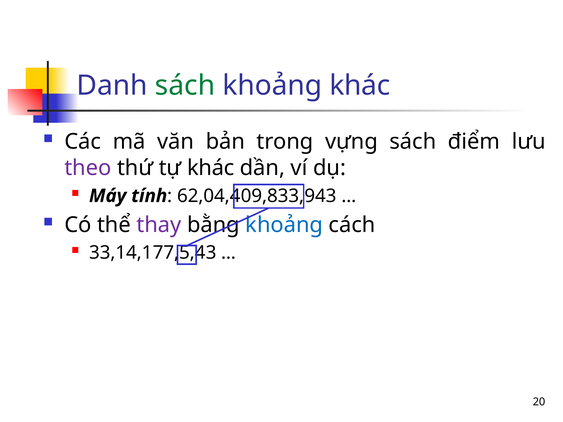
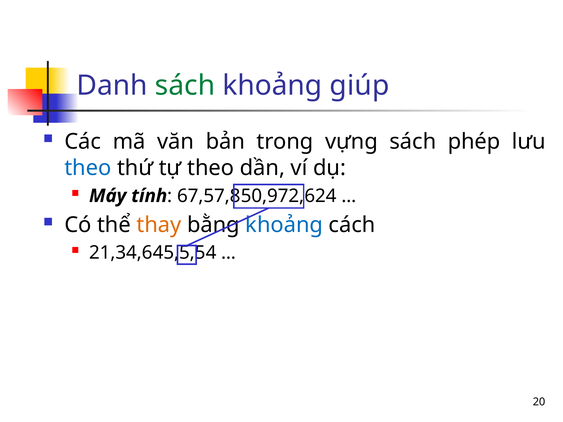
khoảng khác: khác -> giúp (360, 85)
điểm: điểm -> phép (474, 142)
theo colour: purple -> blue (88, 168)
tự khác: khác -> theo (211, 168)
62,04,409,833,943: 62,04,409,833,943 -> 67,57,850,972,624 (257, 196)
thay colour: purple -> orange (159, 225)
33,14,177,5,43: 33,14,177,5,43 -> 21,34,645,5,54 (153, 253)
